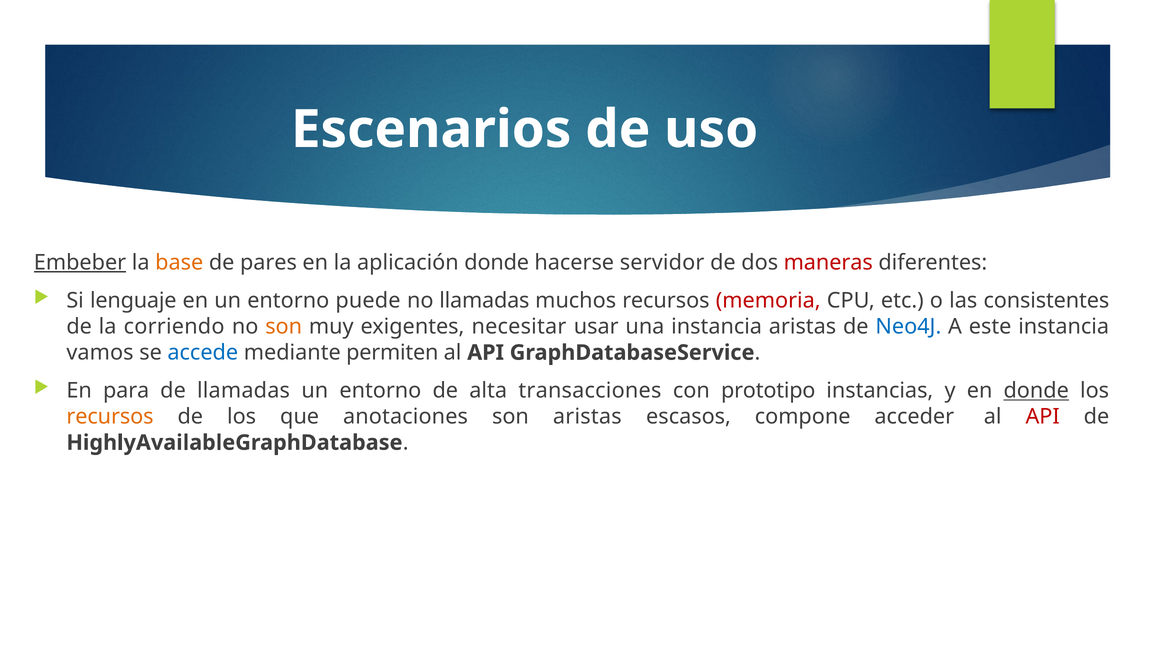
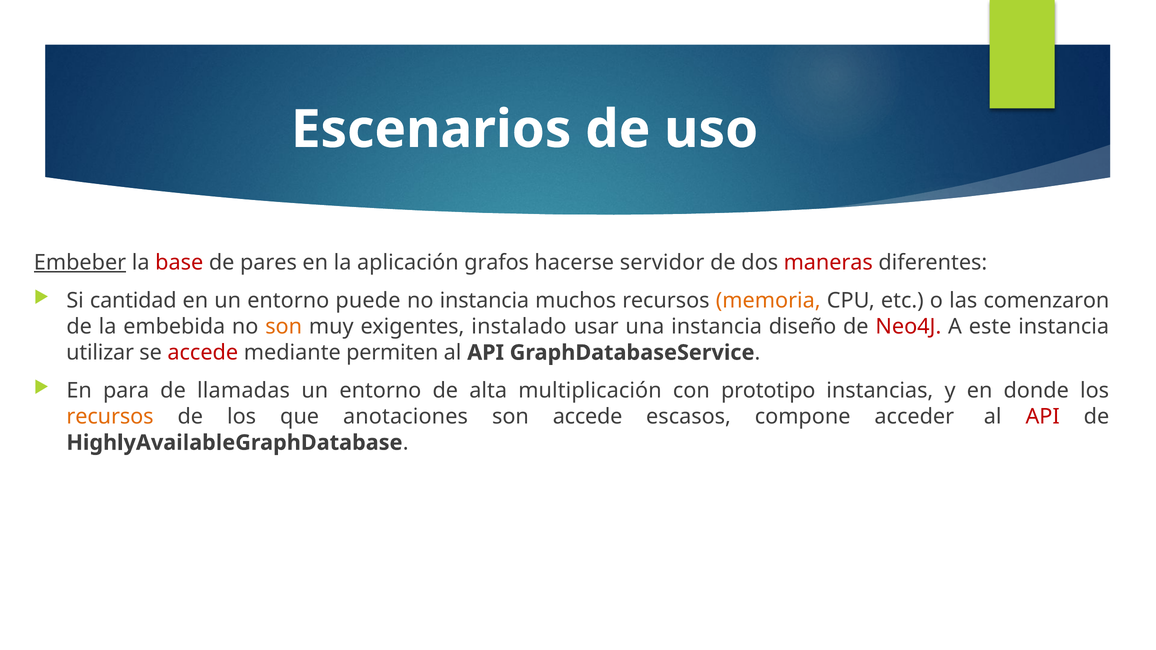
base colour: orange -> red (179, 263)
aplicación donde: donde -> grafos (497, 263)
lenguaje: lenguaje -> cantidad (133, 301)
no llamadas: llamadas -> instancia (484, 301)
memoria colour: red -> orange (768, 301)
consistentes: consistentes -> comenzaron (1046, 301)
corriendo: corriendo -> embebida (174, 327)
necesitar: necesitar -> instalado (519, 327)
instancia aristas: aristas -> diseño (803, 327)
Neo4J colour: blue -> red (908, 327)
vamos: vamos -> utilizar (100, 353)
accede colour: blue -> red (203, 353)
transacciones: transacciones -> multiplicación (590, 391)
donde underline: present -> none (1036, 391)
son aristas: aristas -> accede (588, 417)
